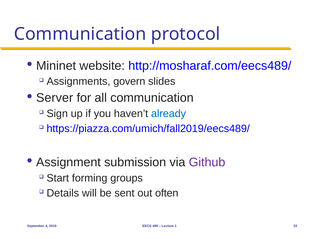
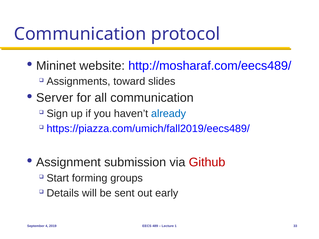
govern: govern -> toward (129, 82)
Github colour: purple -> red (207, 163)
often: often -> early (167, 193)
